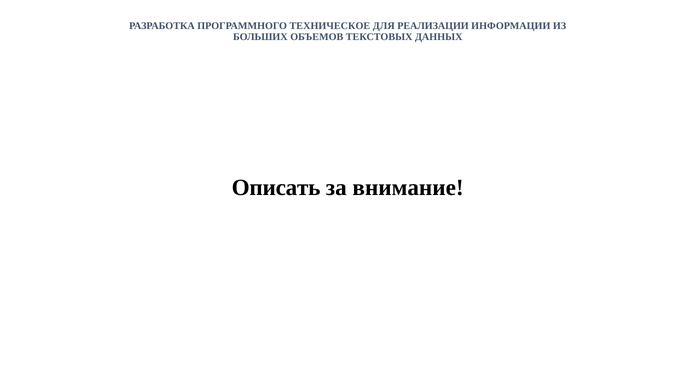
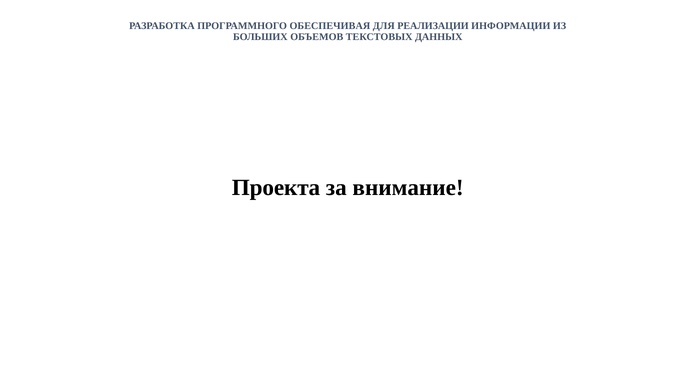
ТЕХНИЧЕСКОЕ: ТЕХНИЧЕСКОЕ -> ОБЕСПЕЧИВАЯ (330, 26)
Описать: Описать -> Проекта (276, 188)
